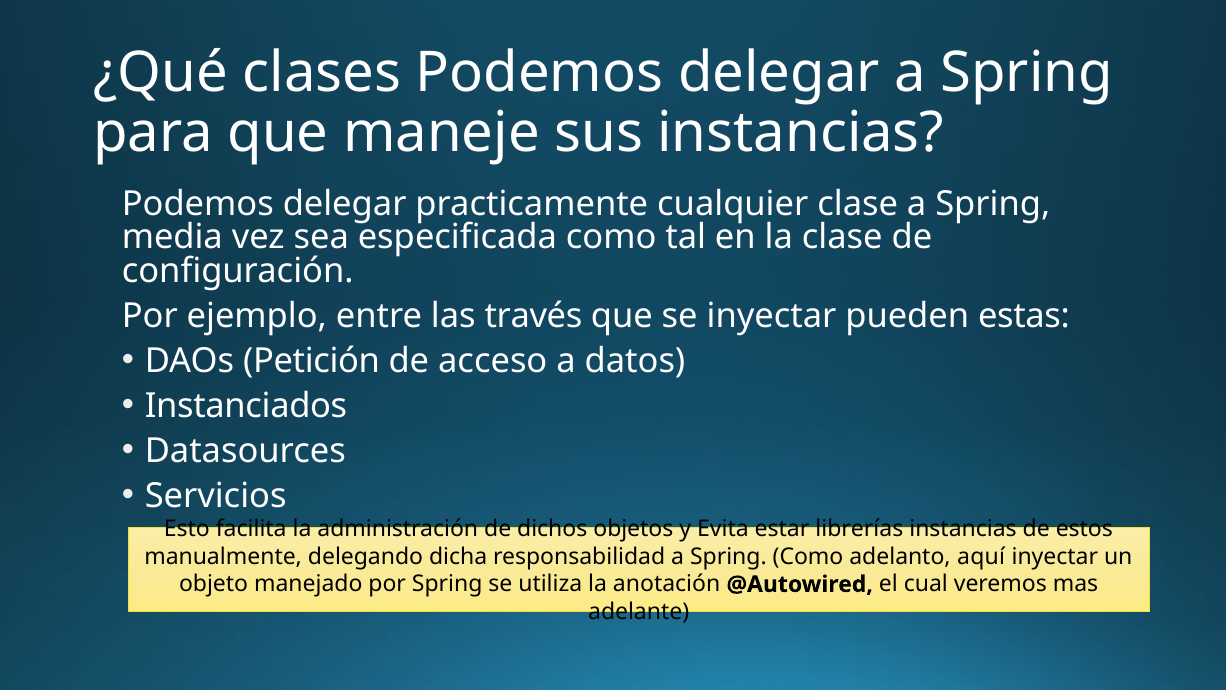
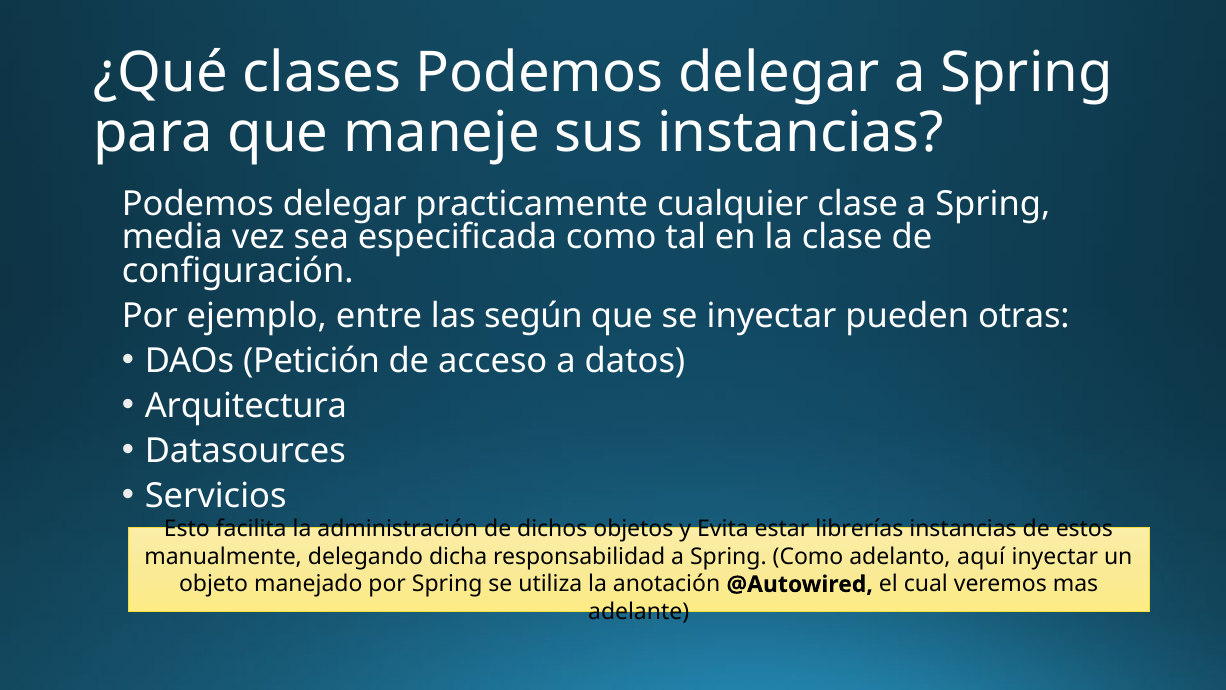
través: través -> según (533, 316)
estas: estas -> otras (1024, 316)
Instanciados: Instanciados -> Arquitectura (246, 406)
